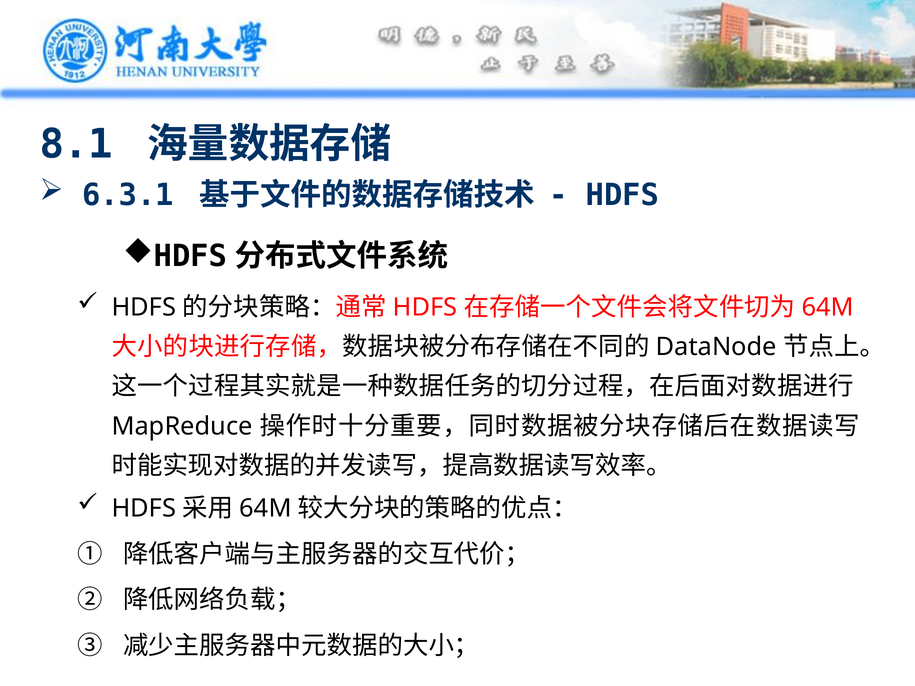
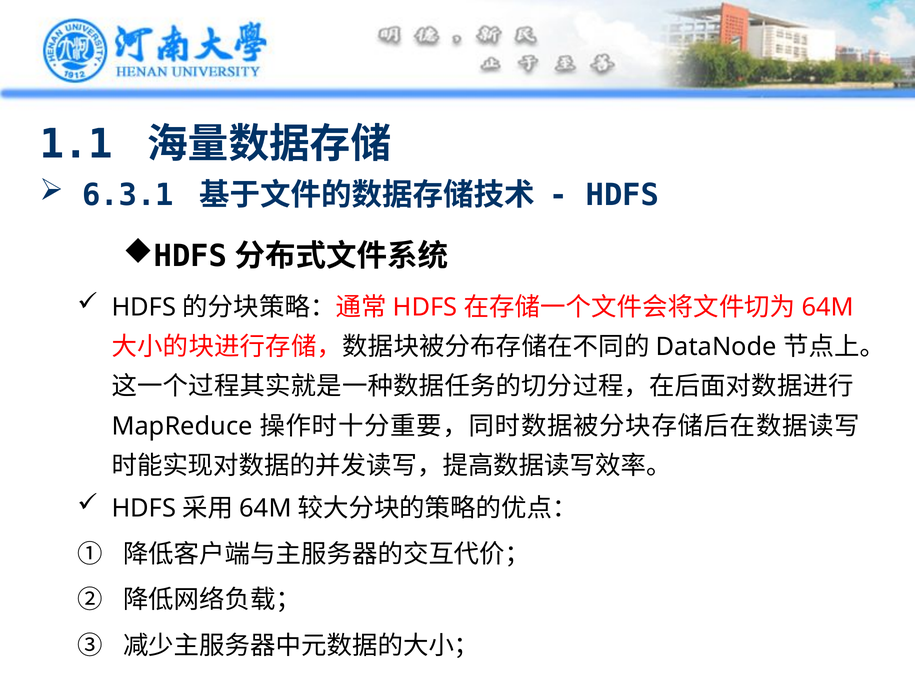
8.1: 8.1 -> 1.1 (76, 145)
